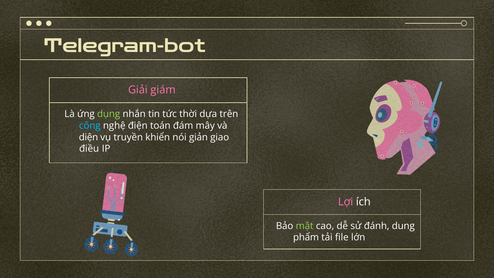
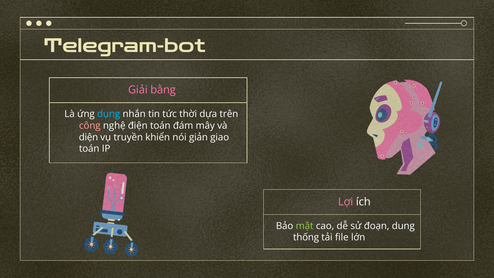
giám: giám -> bằng (163, 90)
dụng colour: light green -> light blue (109, 114)
công colour: light blue -> pink (90, 126)
điều: điều -> toán (89, 149)
đánh: đánh -> đoạn (377, 226)
phẩm: phẩm -> thống (306, 237)
